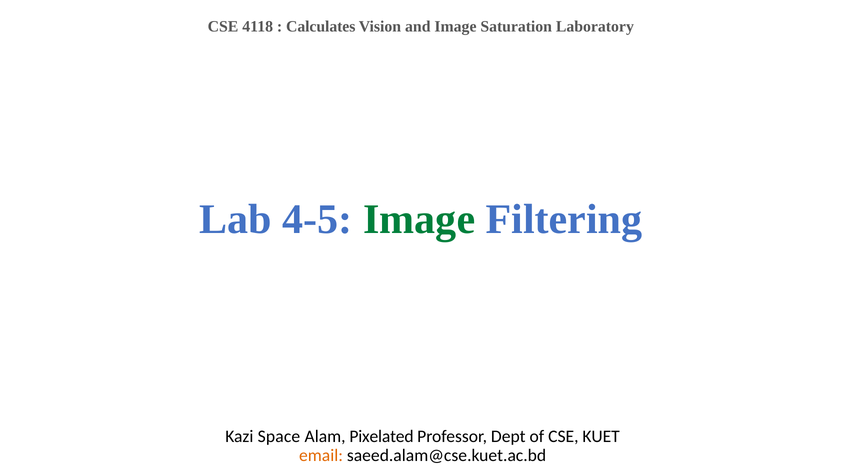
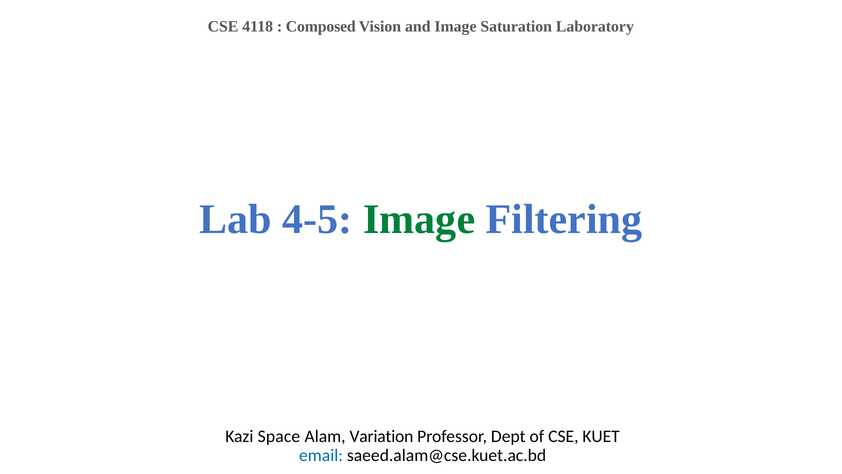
Calculates: Calculates -> Composed (321, 26)
Pixelated: Pixelated -> Variation (381, 436)
email colour: orange -> blue (321, 455)
